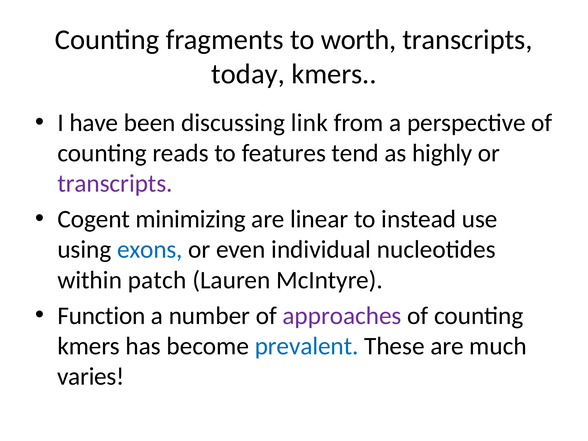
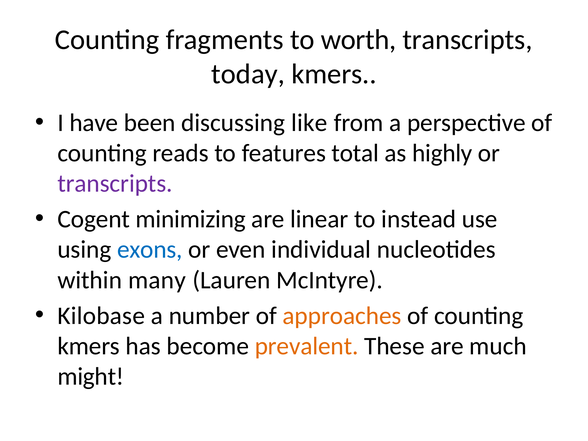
link: link -> like (309, 123)
tend: tend -> total (355, 153)
patch: patch -> many (157, 280)
Function: Function -> Kilobase (101, 316)
approaches colour: purple -> orange (342, 316)
prevalent colour: blue -> orange (307, 346)
varies: varies -> might (91, 376)
